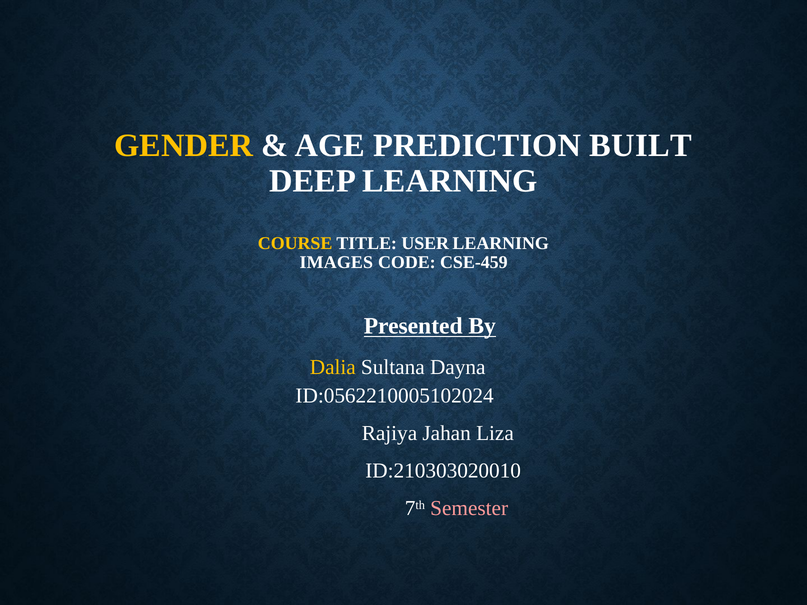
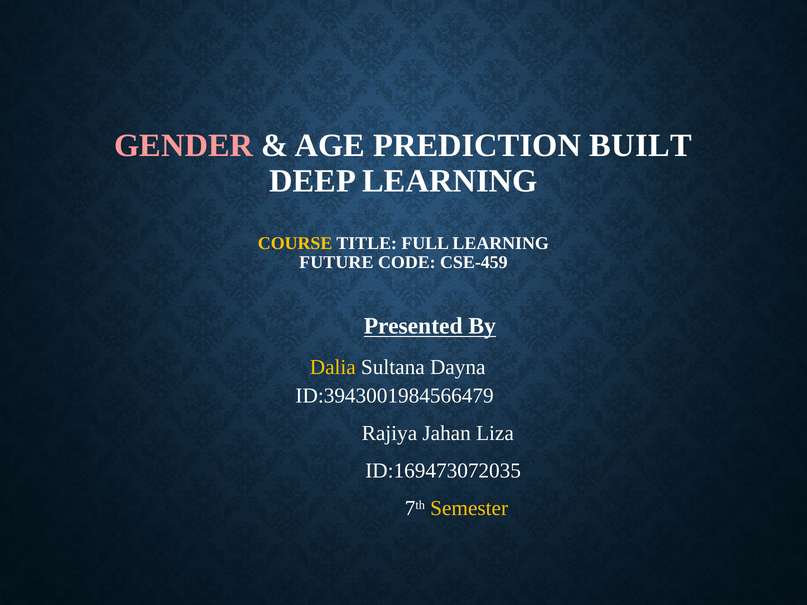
GENDER colour: yellow -> pink (184, 146)
USER: USER -> FULL (425, 243)
IMAGES: IMAGES -> FUTURE (336, 263)
ID:0562210005102024: ID:0562210005102024 -> ID:3943001984566479 (395, 396)
ID:210303020010: ID:210303020010 -> ID:169473072035 (443, 471)
Semester colour: pink -> yellow (469, 509)
